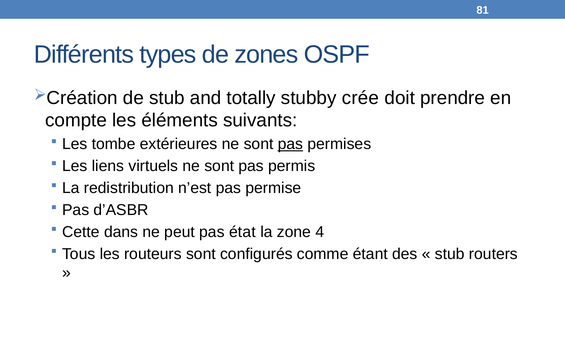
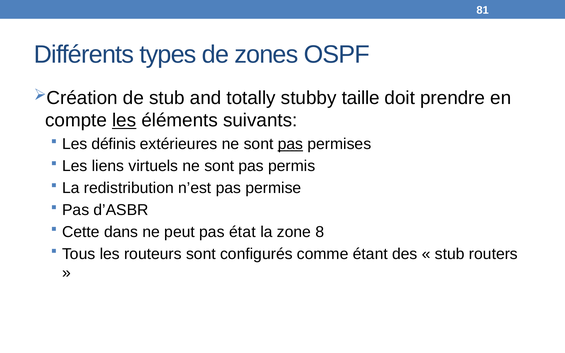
crée: crée -> taille (361, 98)
les underline: none -> present (124, 120)
tombe: tombe -> définis (114, 144)
4: 4 -> 8 (320, 232)
